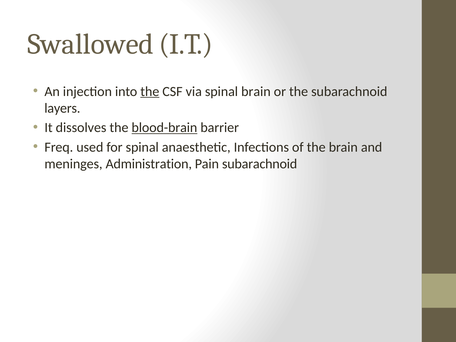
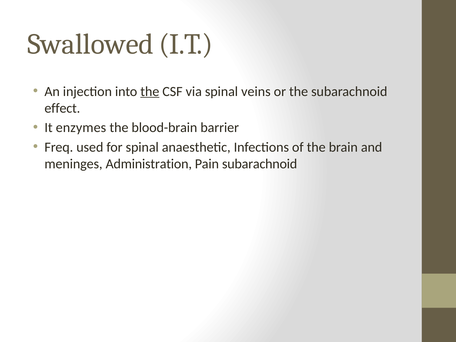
spinal brain: brain -> veins (256, 91)
layers: layers -> effect (62, 108)
dissolves: dissolves -> enzymes (81, 128)
blood-brain underline: present -> none (164, 128)
